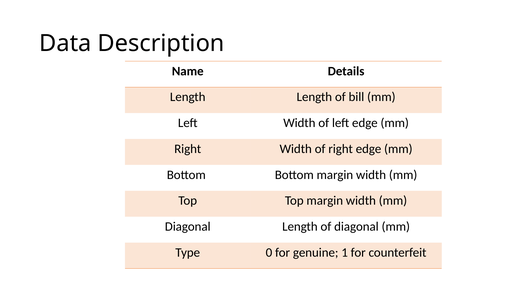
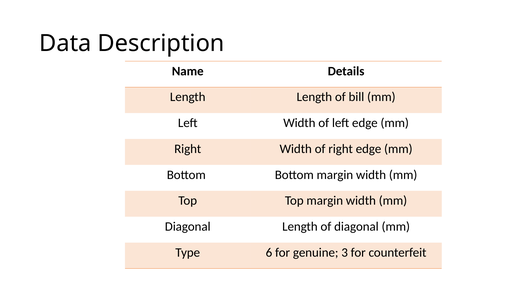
0: 0 -> 6 (269, 252)
1: 1 -> 3 (345, 252)
